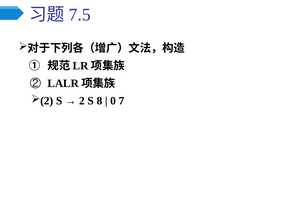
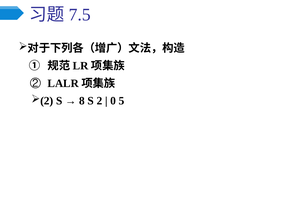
2: 2 -> 8 (82, 101)
8: 8 -> 2 (99, 101)
7: 7 -> 5 (122, 101)
